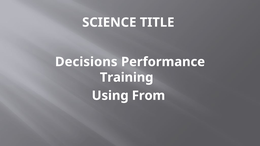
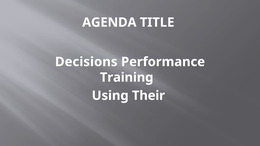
SCIENCE: SCIENCE -> AGENDA (109, 22)
From: From -> Their (148, 96)
